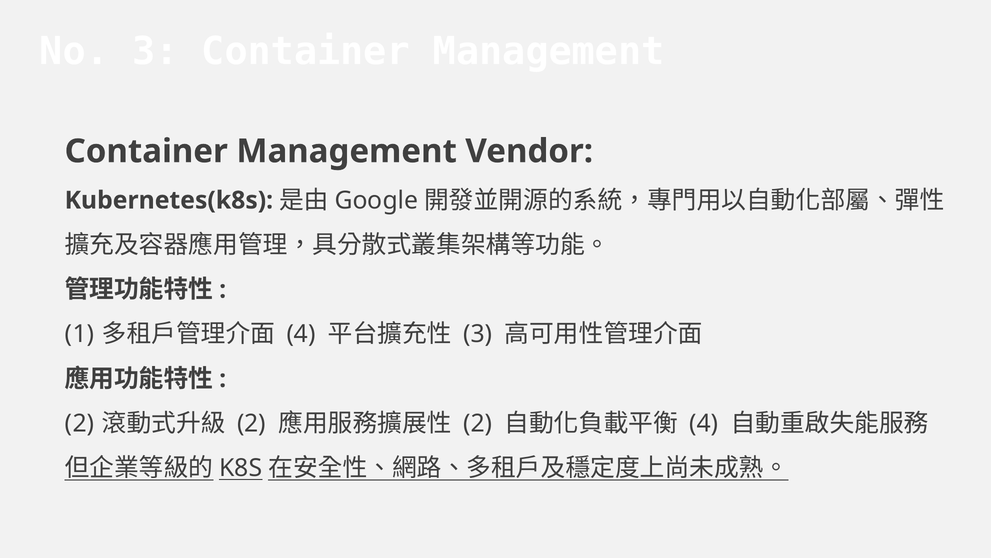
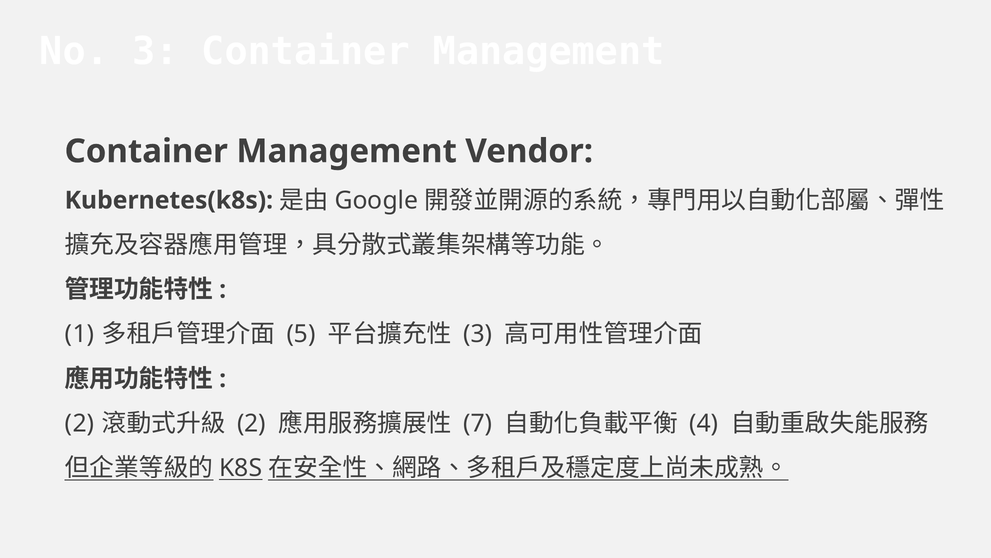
4: 4 -> 5 (301, 334)
2: 2 -> 7 (478, 423)
